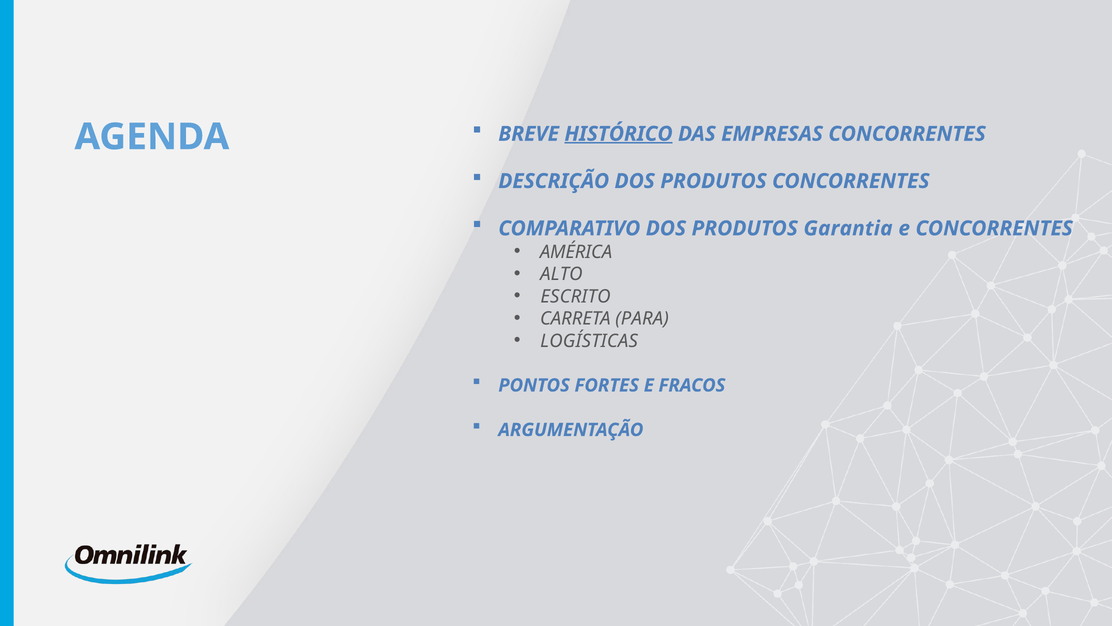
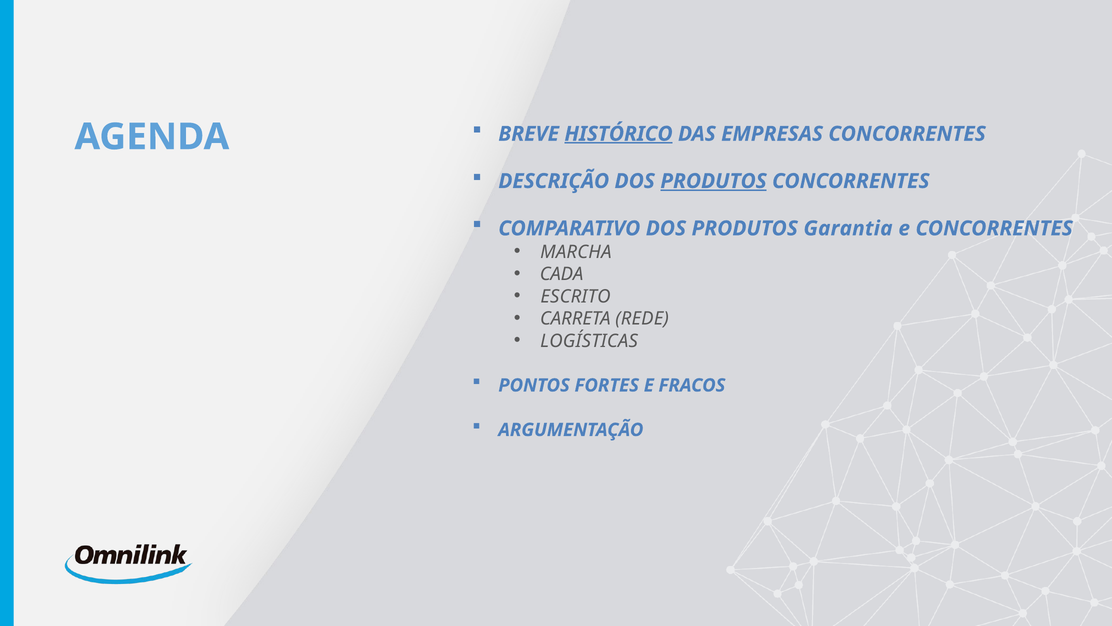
PRODUTOS underline: none -> present (714, 181)
AMÉRICA: AMÉRICA -> MARCHA (576, 252)
ALTO: ALTO -> CADA (562, 274)
PARA: PARA -> REDE (642, 318)
